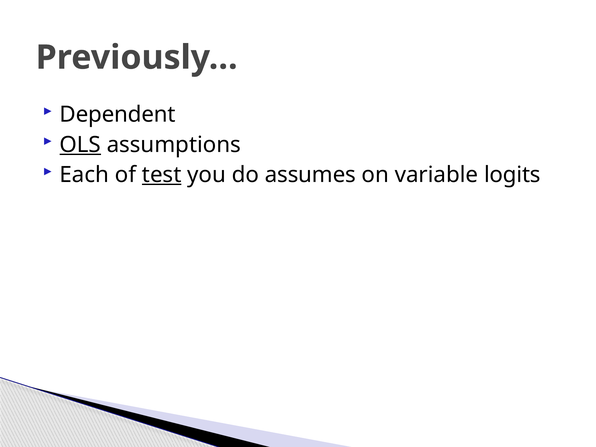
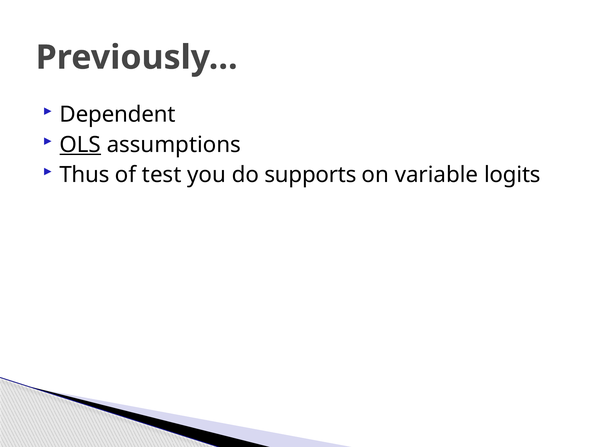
Each: Each -> Thus (84, 175)
test underline: present -> none (162, 175)
assumes: assumes -> supports (310, 175)
